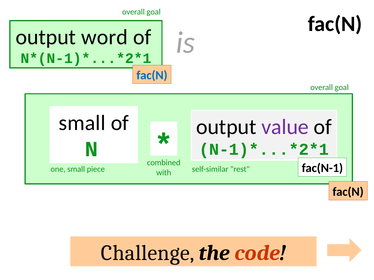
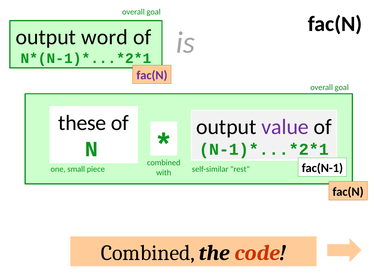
fac(N colour: blue -> purple (152, 75)
small: small -> these (82, 123)
Challenge: Challenge -> Combined (148, 253)
